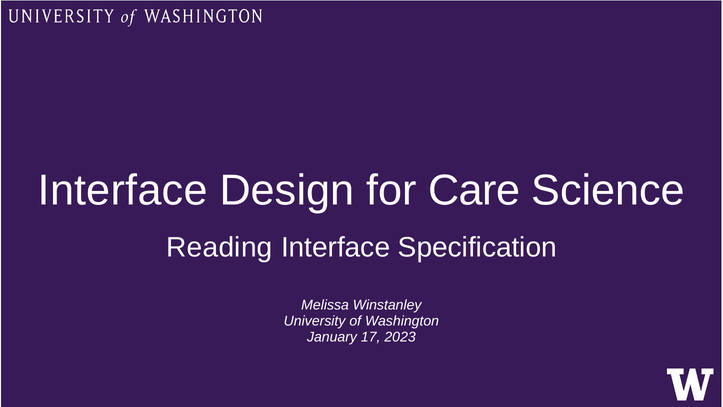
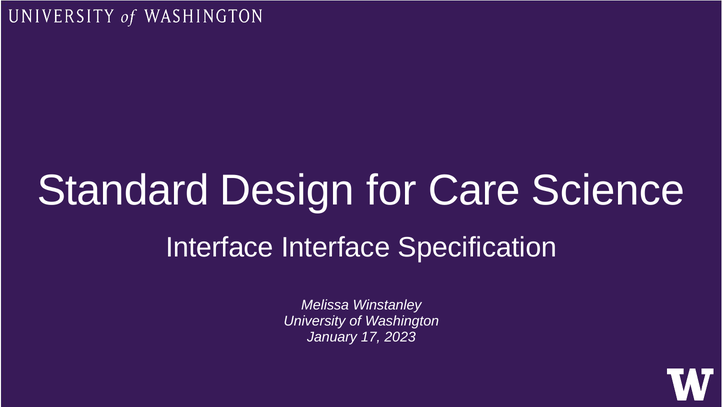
Interface: Interface -> Standard (123, 190)
Reading: Reading -> Interface (220, 247)
